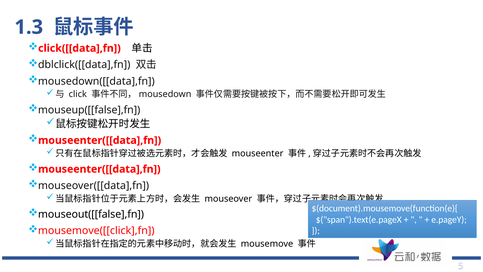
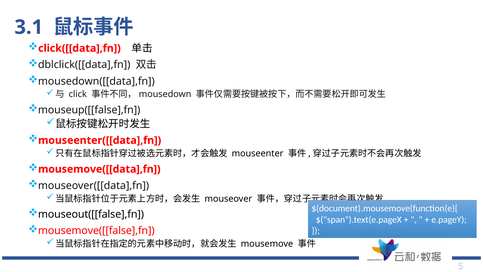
1.3: 1.3 -> 3.1 (29, 27)
mouseenter([[data],fn: mouseenter([[data],fn -> mousemove([[data],fn (99, 169)
mousemove([[click],fn: mousemove([[click],fn -> mousemove([[false],fn (96, 231)
